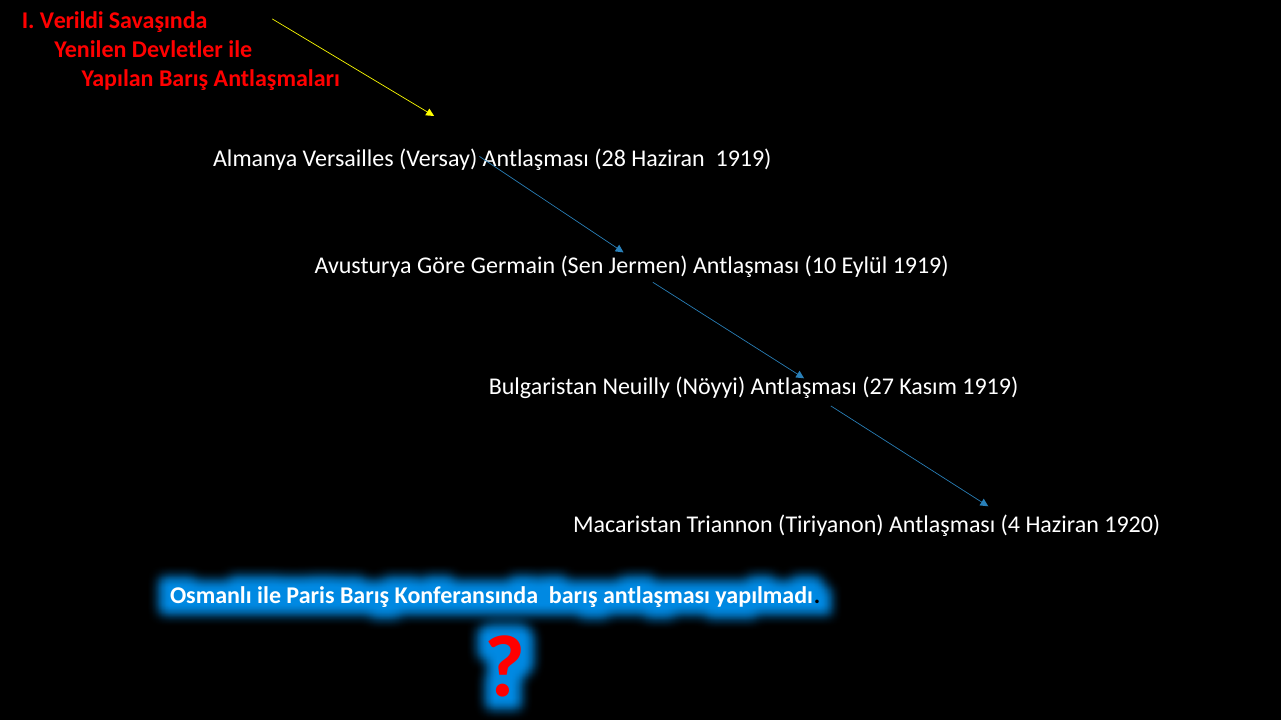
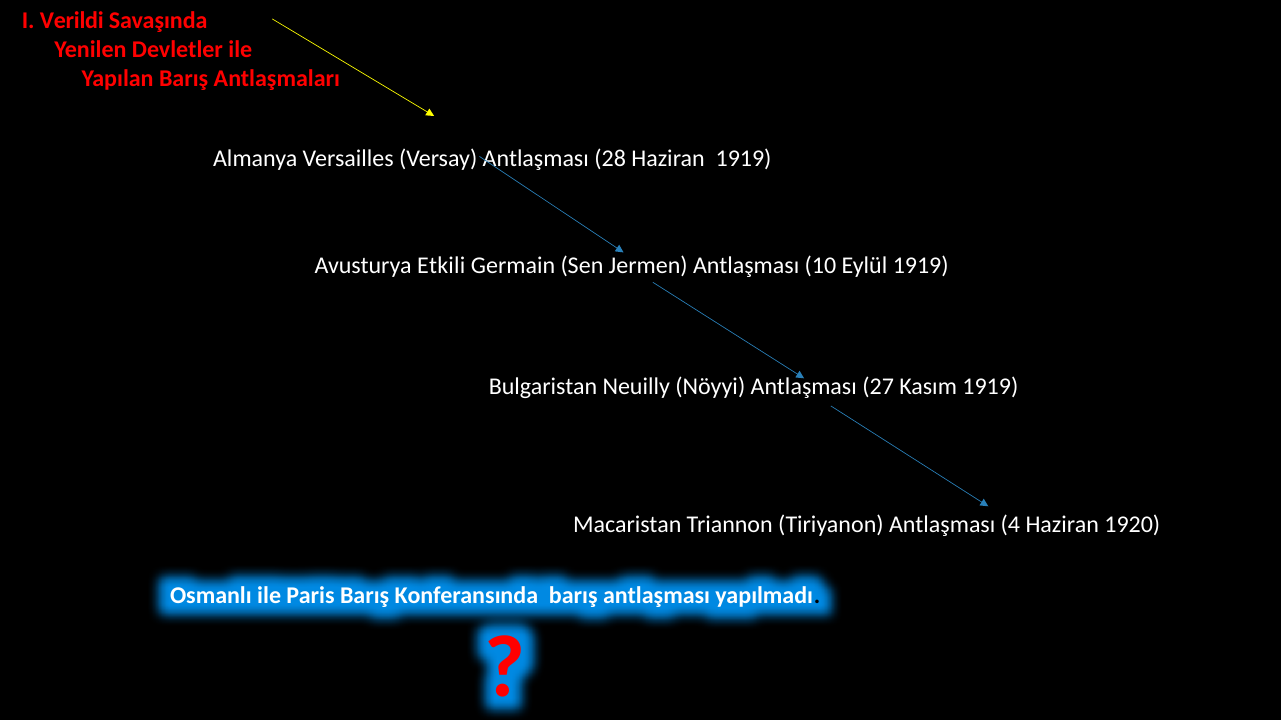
Göre: Göre -> Etkili (441, 266)
